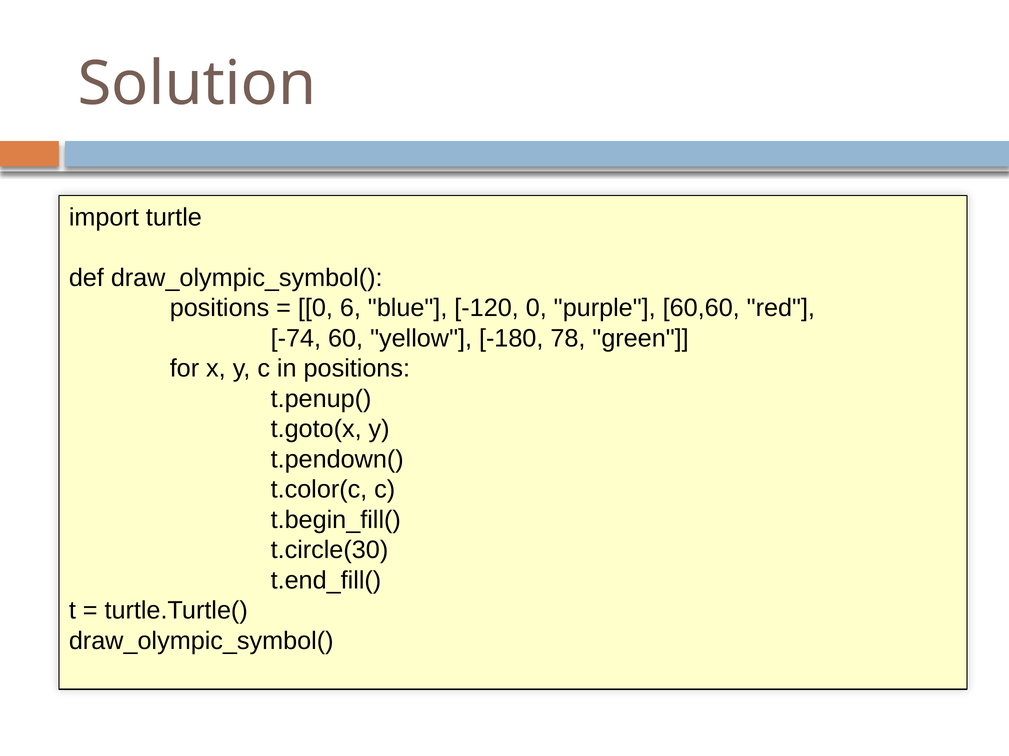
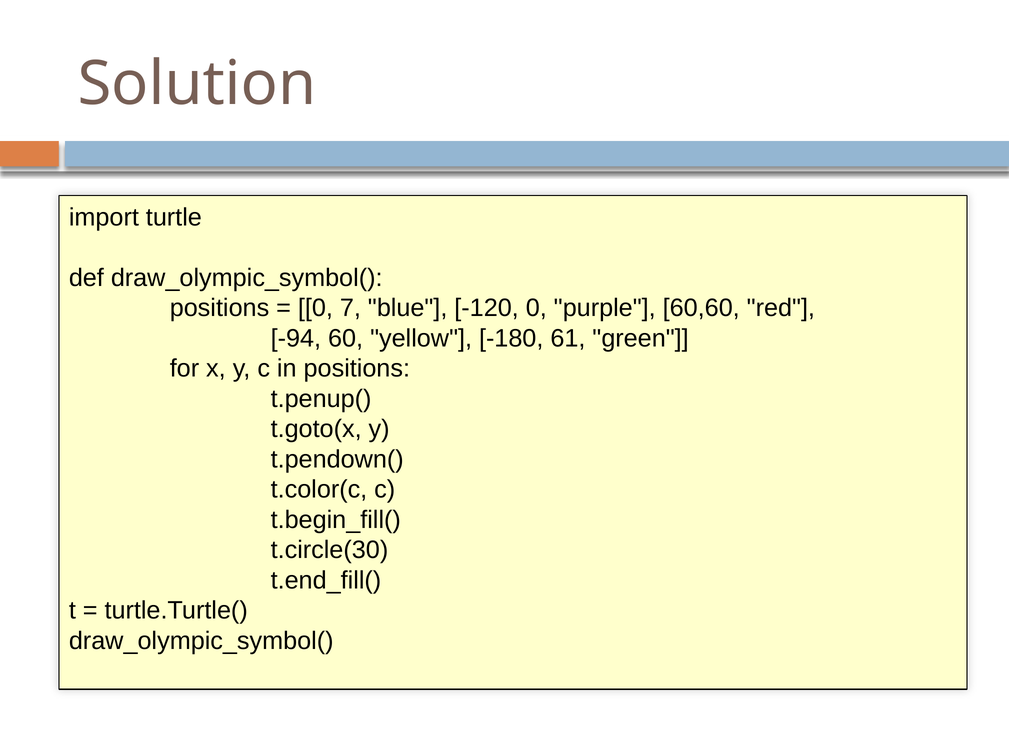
6: 6 -> 7 (350, 308)
-74: -74 -> -94 (296, 339)
78: 78 -> 61 (568, 339)
